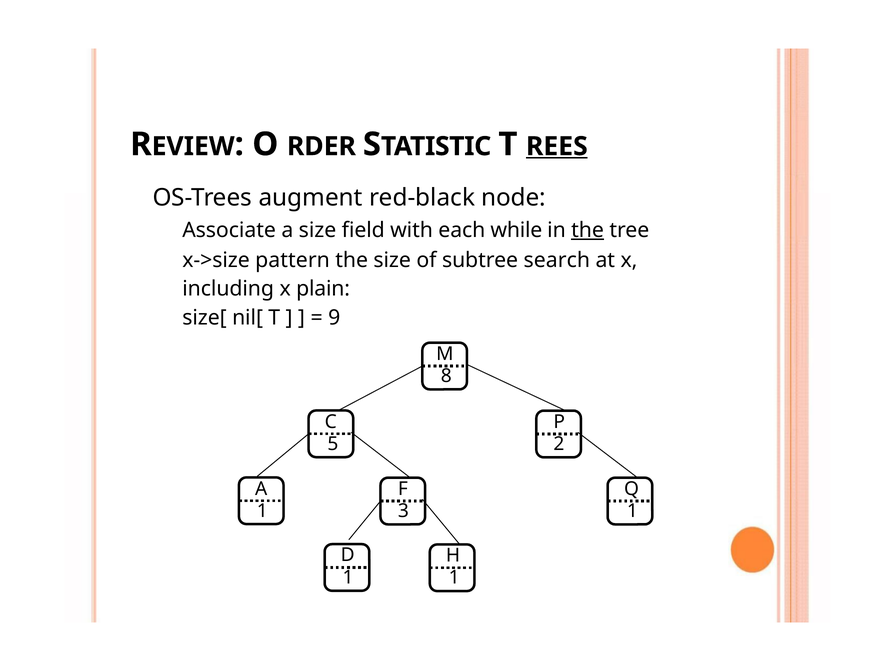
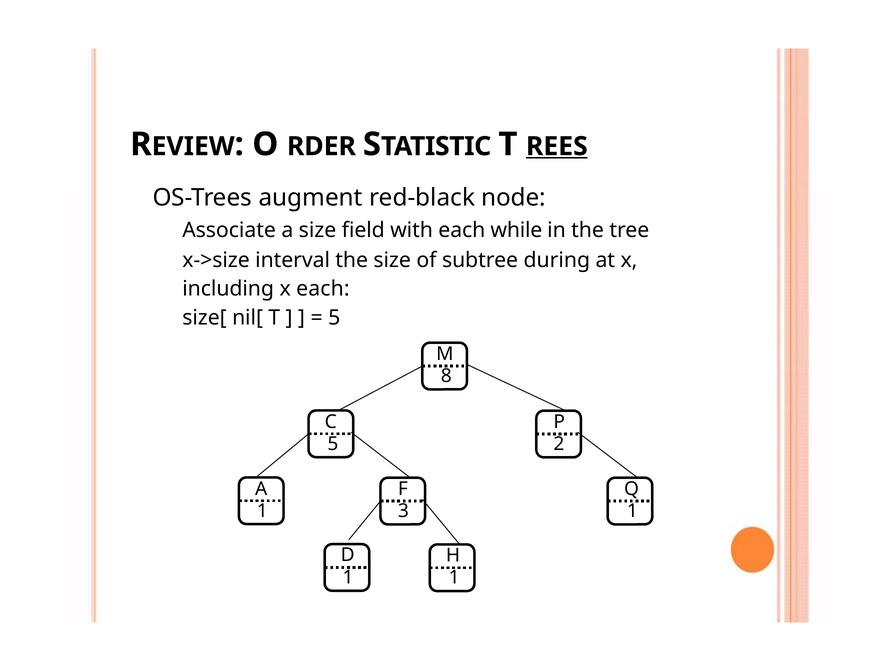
the underline: present -> none (588, 230)
pattern: pattern -> interval (293, 260)
search: search -> during (557, 260)
x plain: plain -> each (323, 289)
9: 9 -> 5 (334, 318)
